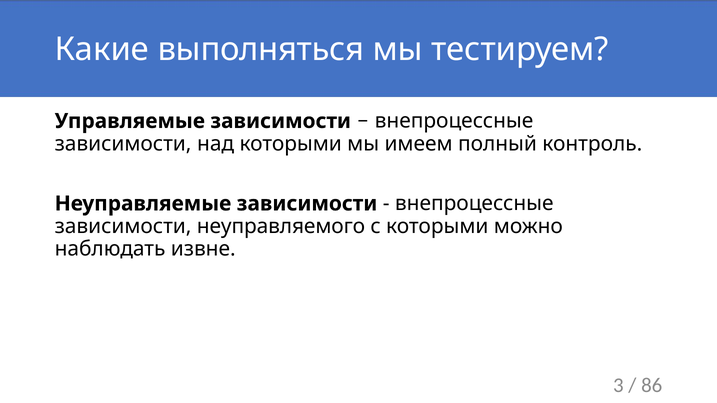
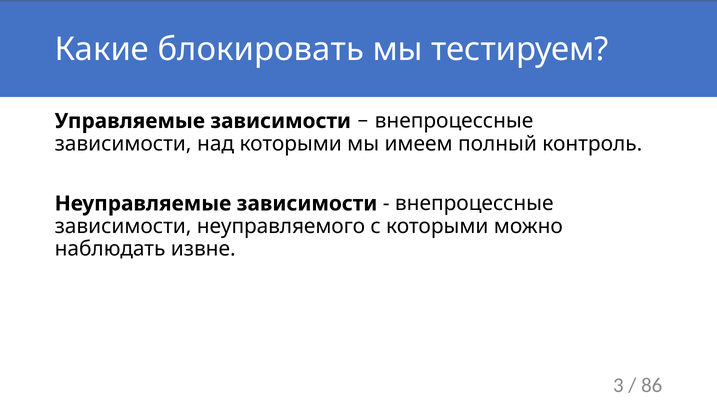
выполняться: выполняться -> блокировать (261, 49)
